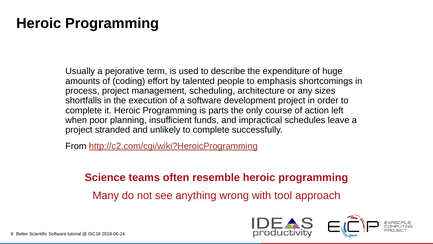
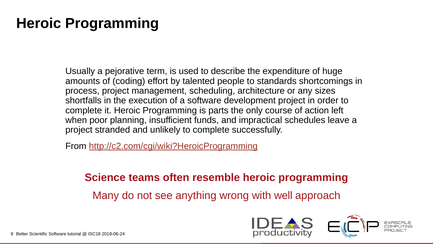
emphasis: emphasis -> standards (277, 81)
tool: tool -> well (283, 195)
